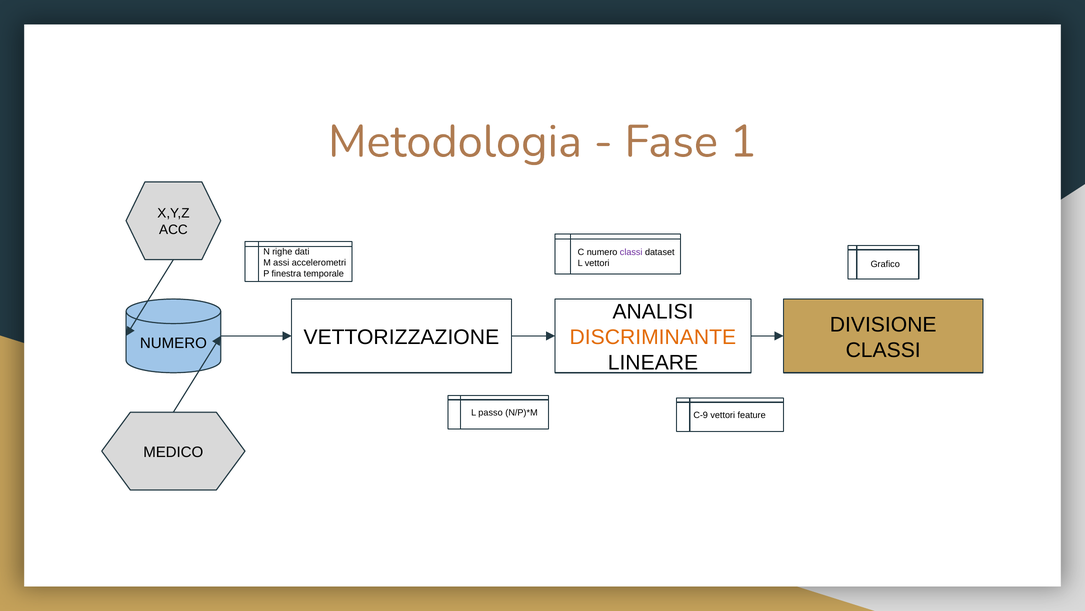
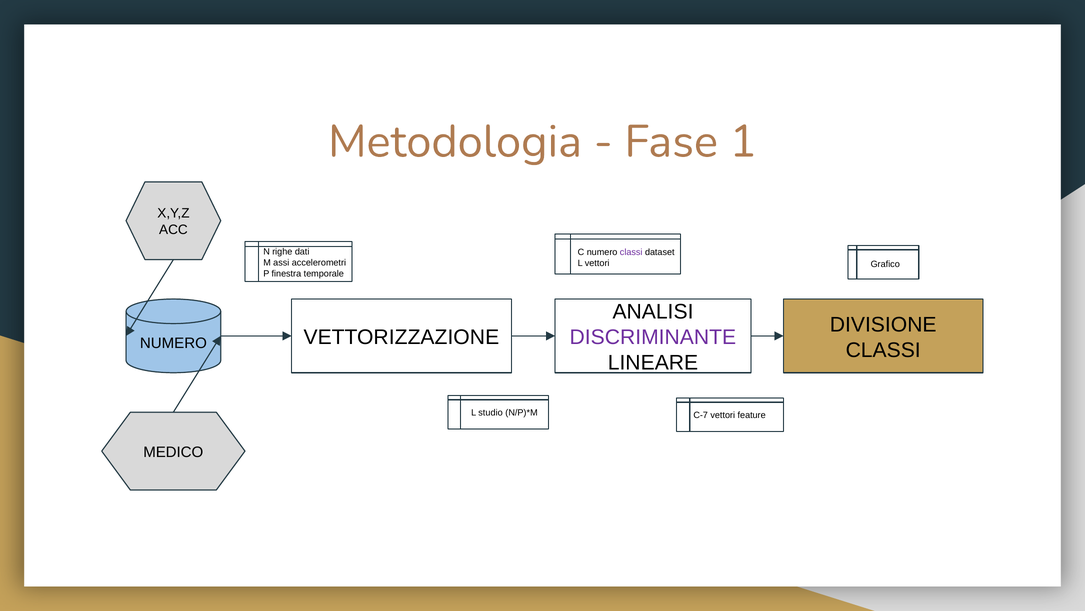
DISCRIMINANTE colour: orange -> purple (653, 337)
passo: passo -> studio (491, 412)
C-9: C-9 -> C-7 (701, 415)
